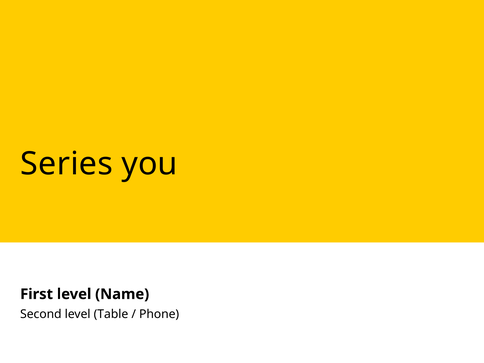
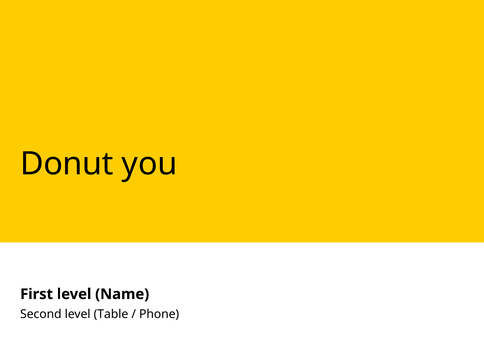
Series: Series -> Donut (67, 164)
